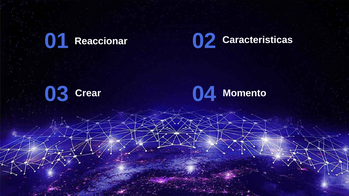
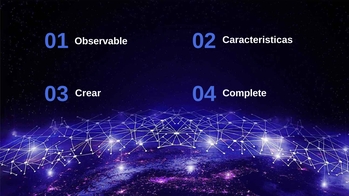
Reaccionar: Reaccionar -> Observable (101, 41)
Momento: Momento -> Complete (245, 93)
